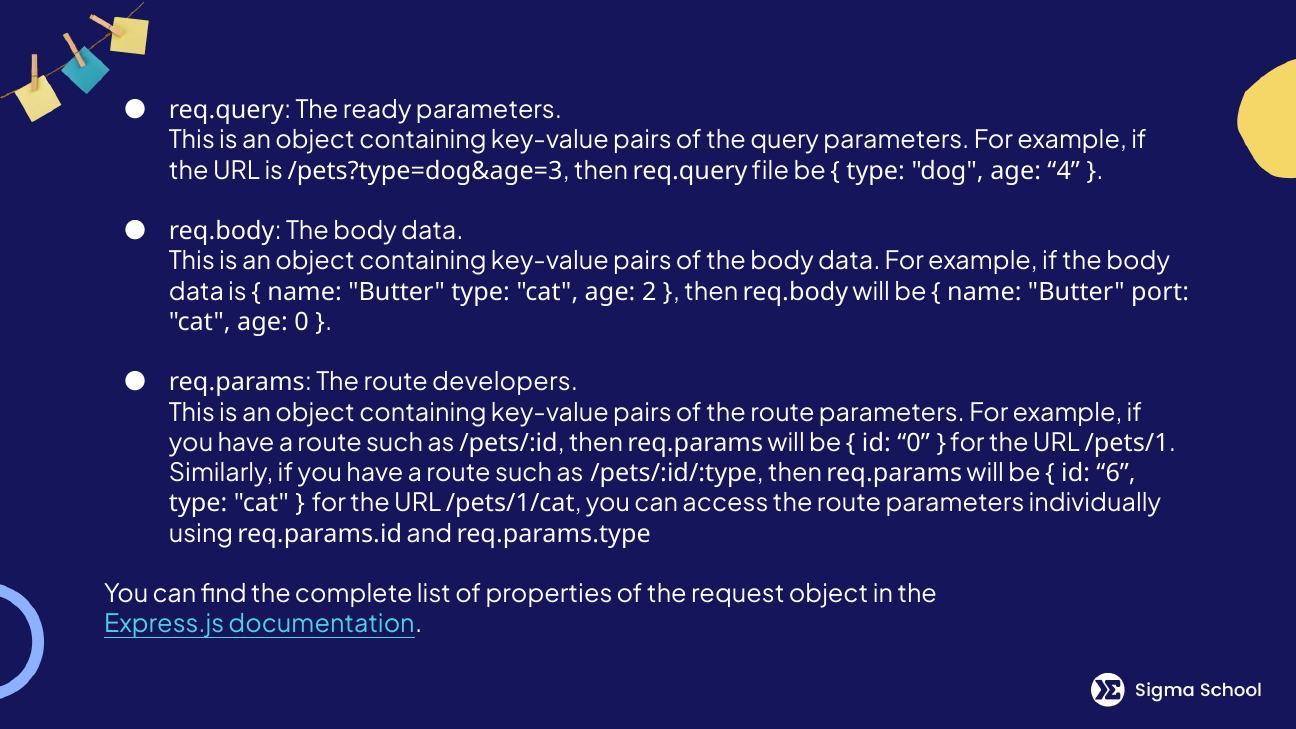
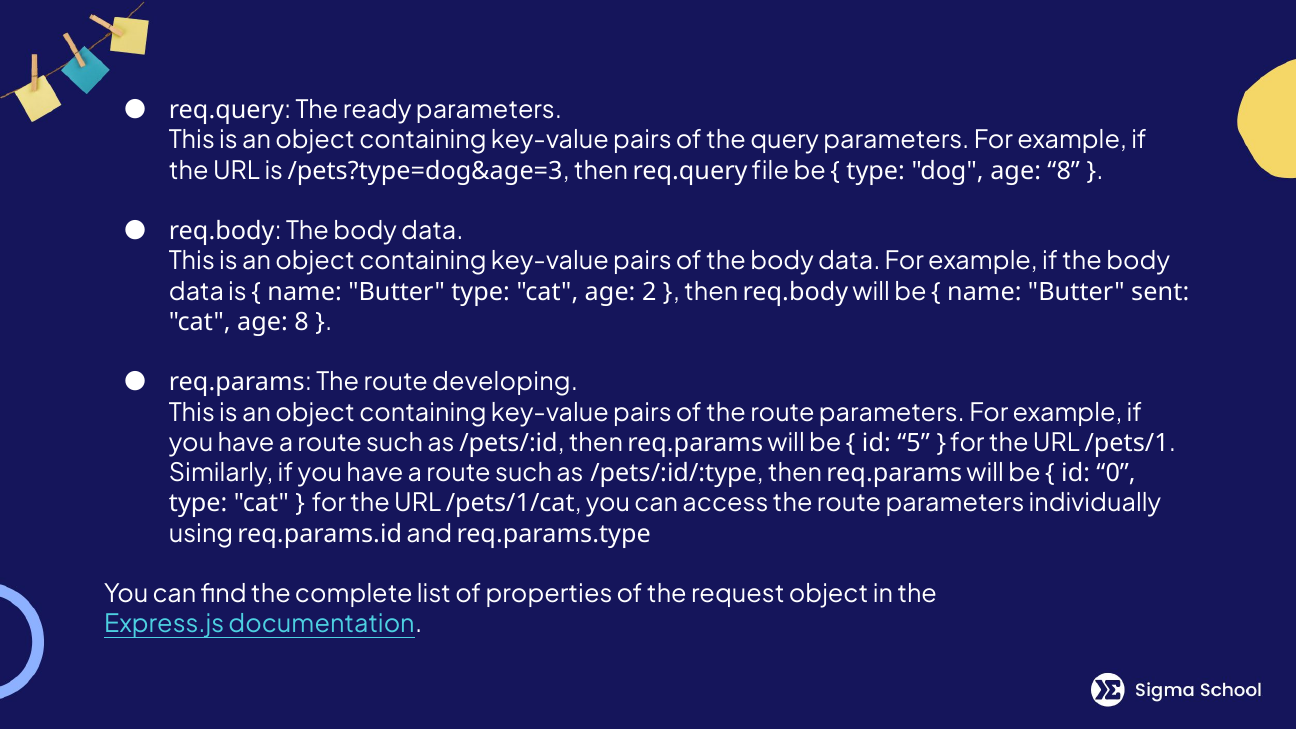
dog age 4: 4 -> 8 (1064, 171)
port: port -> sent (1160, 292)
cat age 0: 0 -> 8 (302, 322)
developers: developers -> developing (505, 383)
id 0: 0 -> 5 (914, 443)
6: 6 -> 0 (1116, 473)
